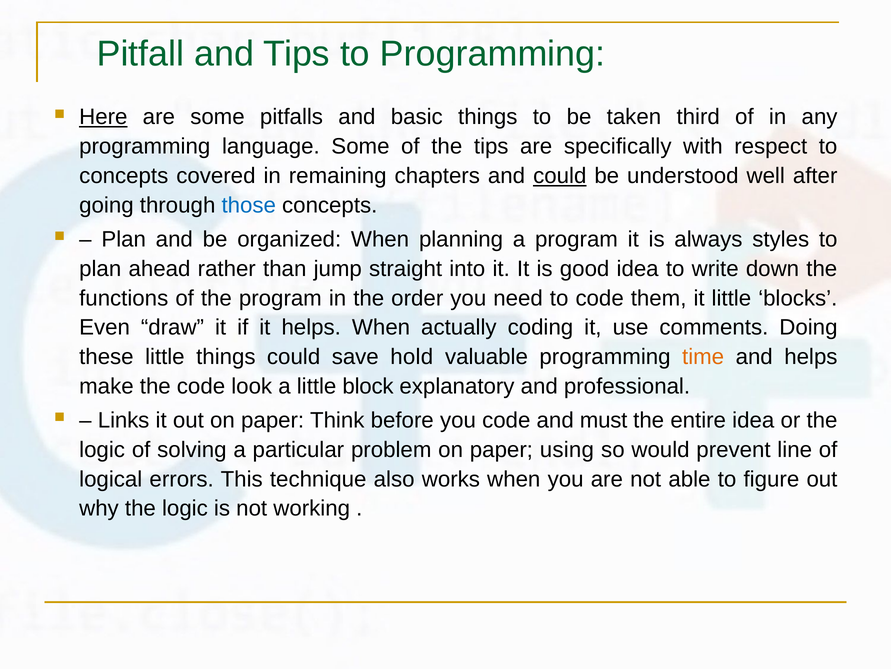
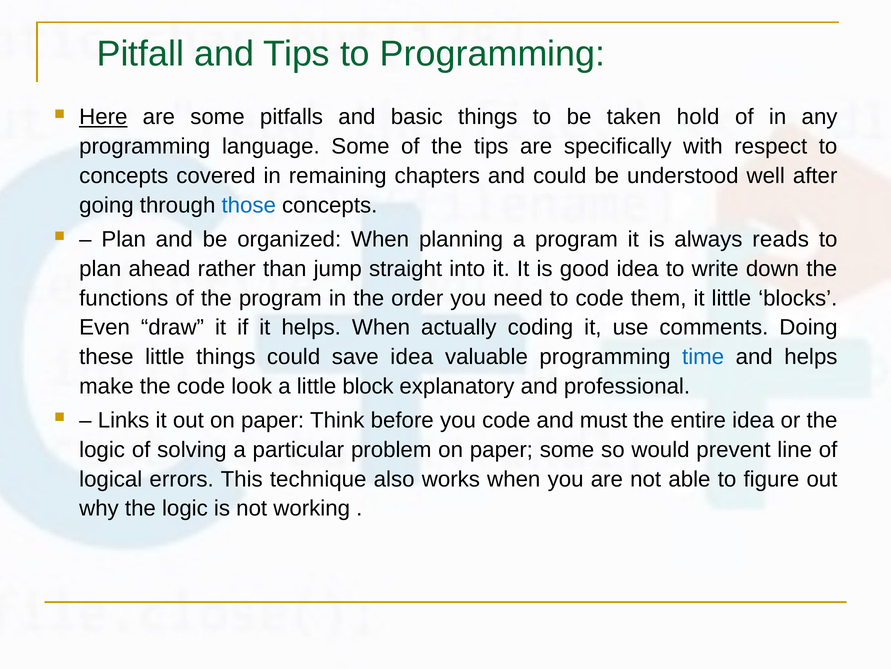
third: third -> hold (698, 117)
could underline: present -> none (560, 176)
styles: styles -> reads (781, 239)
save hold: hold -> idea (412, 357)
time colour: orange -> blue (703, 357)
paper using: using -> some (567, 449)
